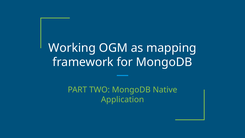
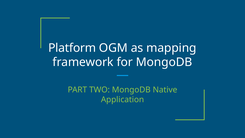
Working: Working -> Platform (72, 48)
